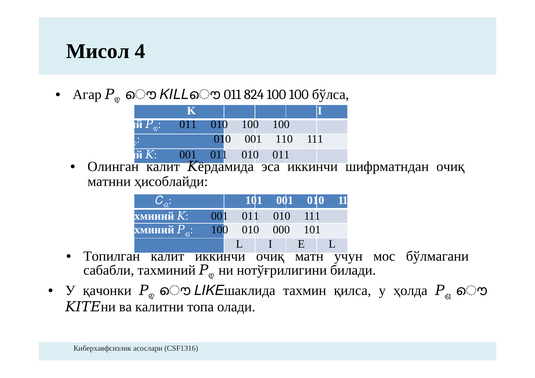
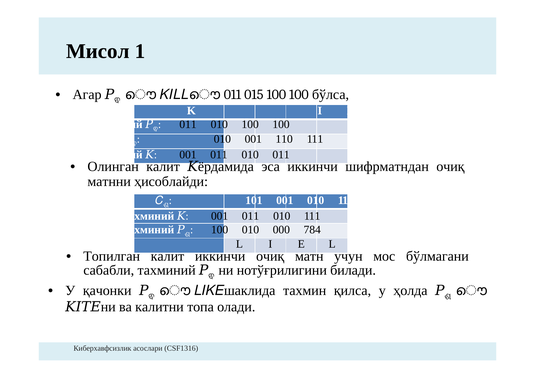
4: 4 -> 1 (140, 51)
824: 824 -> 015 (254, 94)
101: 101 -> 784 (312, 230)
